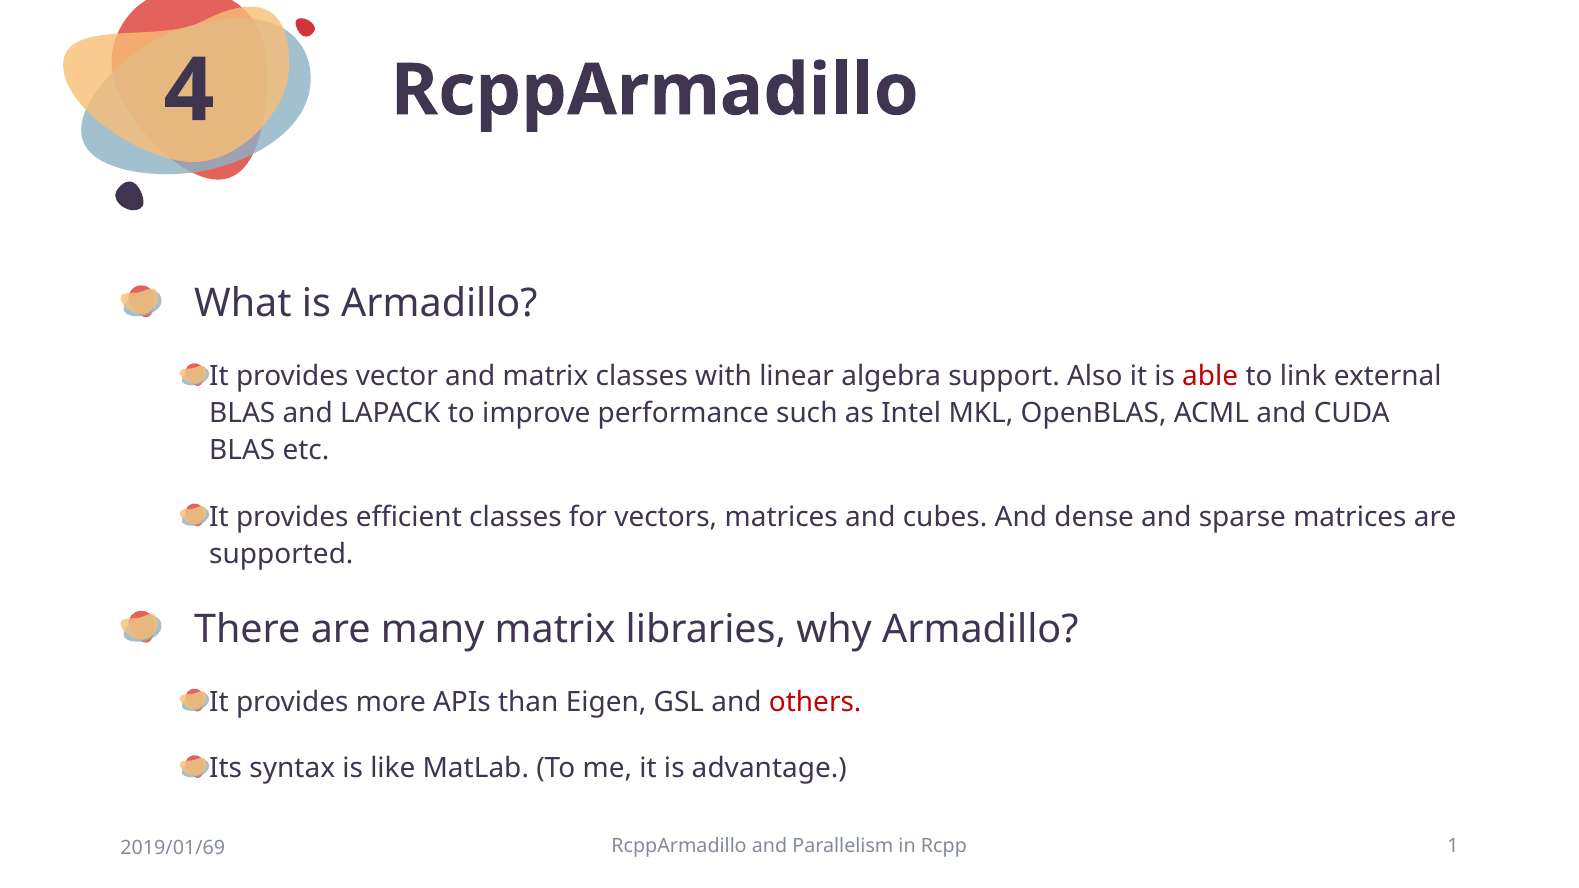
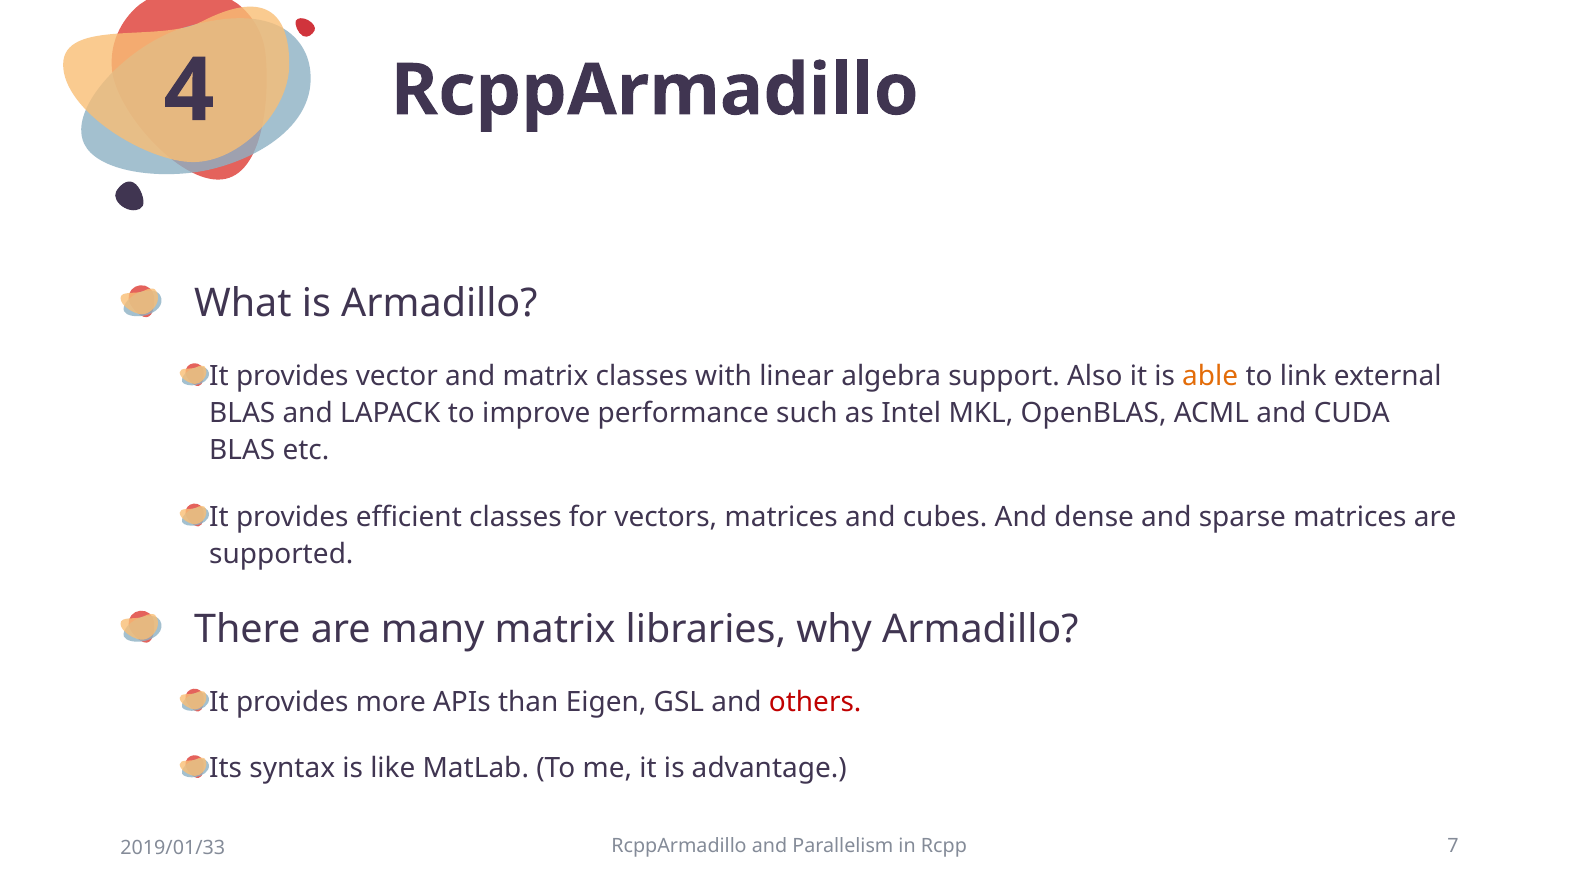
able colour: red -> orange (1210, 377)
1: 1 -> 7 (1453, 847)
2019/01/69: 2019/01/69 -> 2019/01/33 (173, 848)
